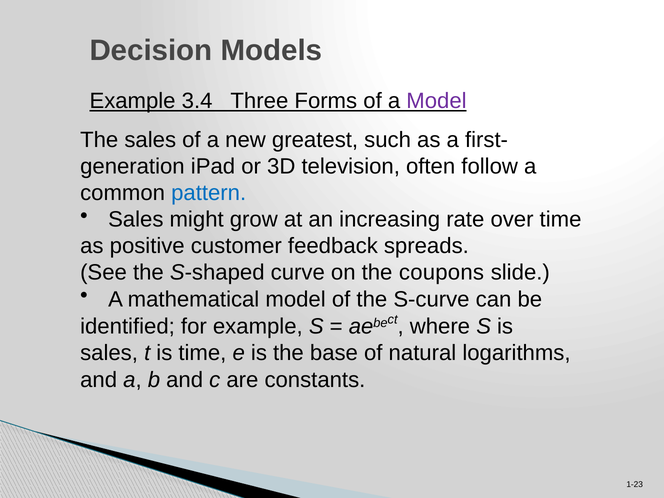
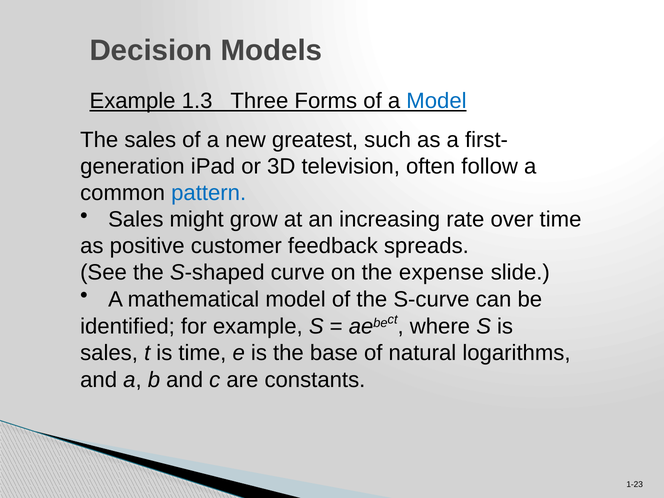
3.4: 3.4 -> 1.3 (197, 101)
Model colour: purple -> blue (436, 101)
coupons: coupons -> expense (441, 273)
